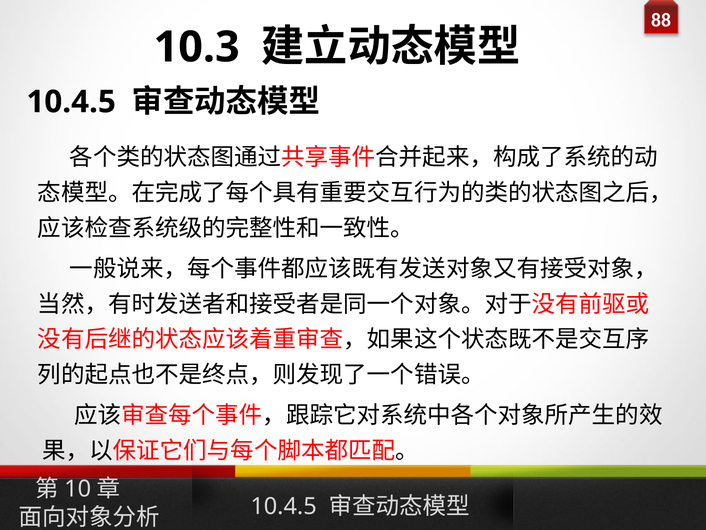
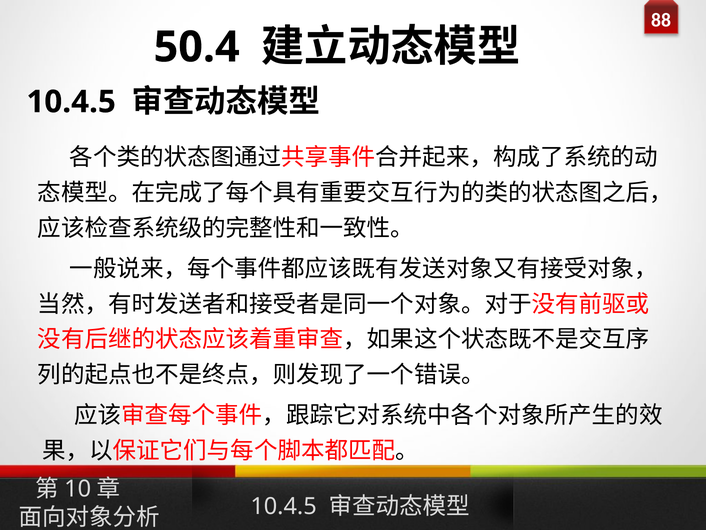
10.3: 10.3 -> 50.4 (197, 47)
